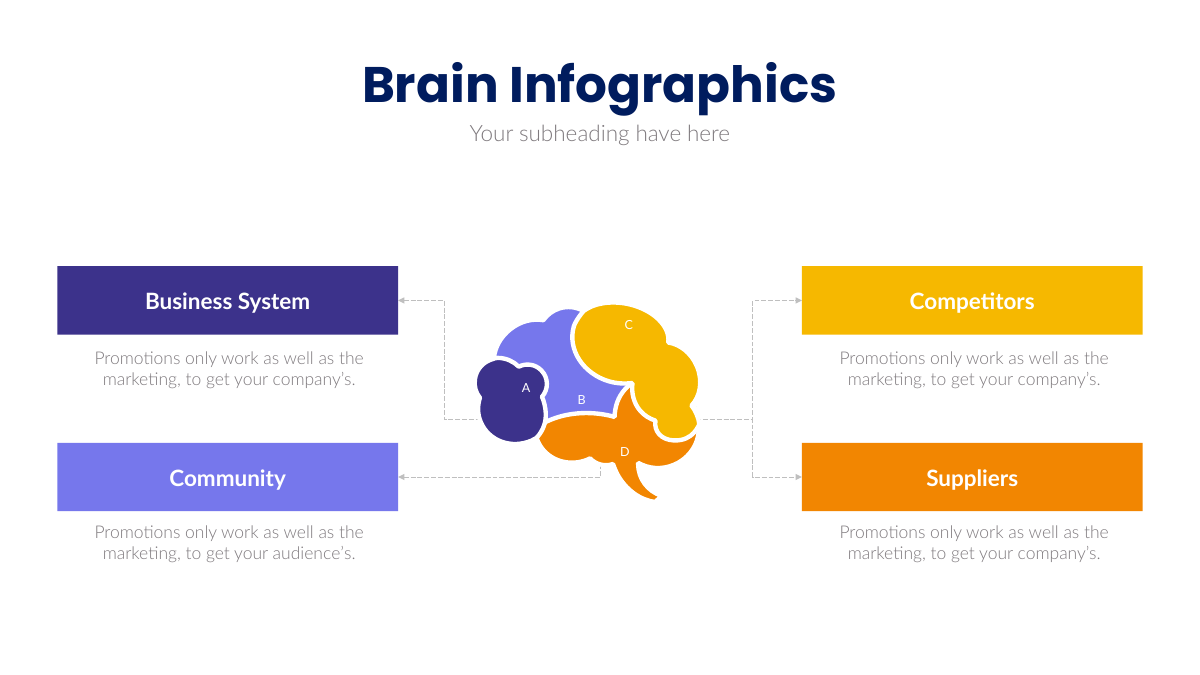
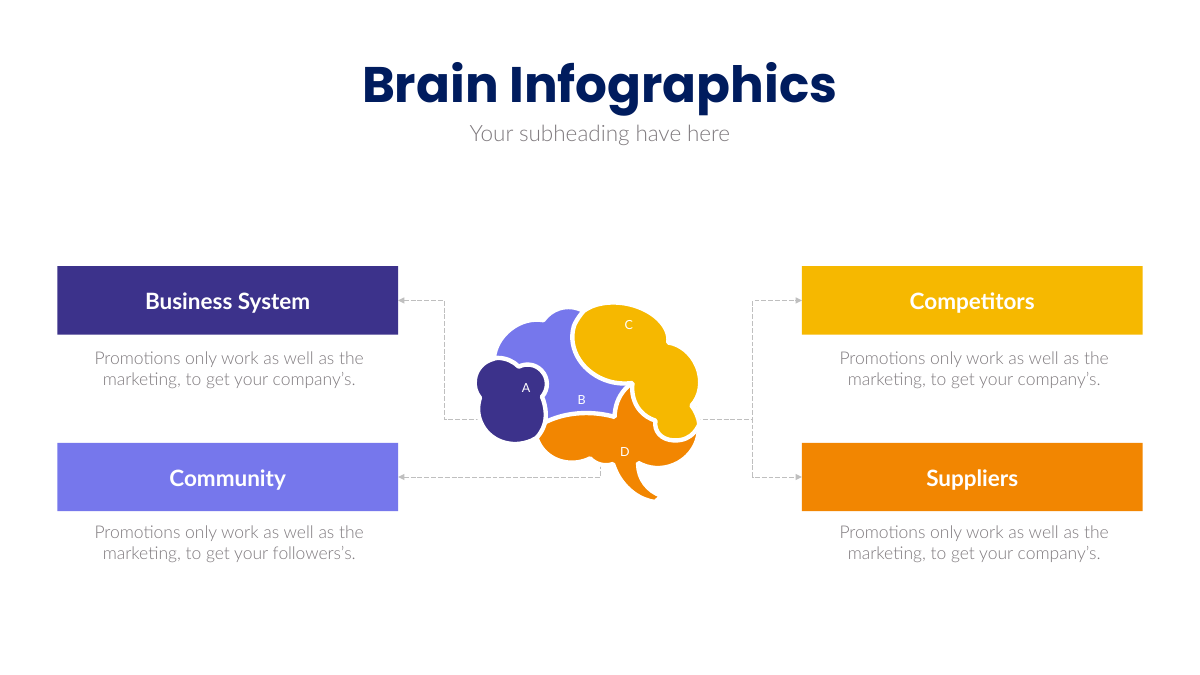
audience’s: audience’s -> followers’s (314, 553)
